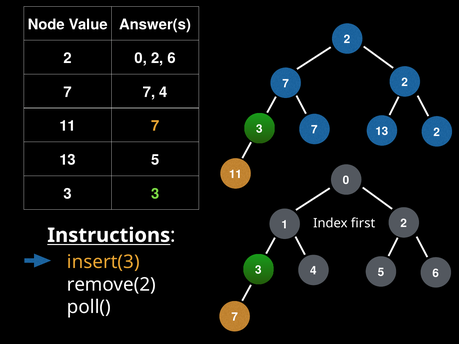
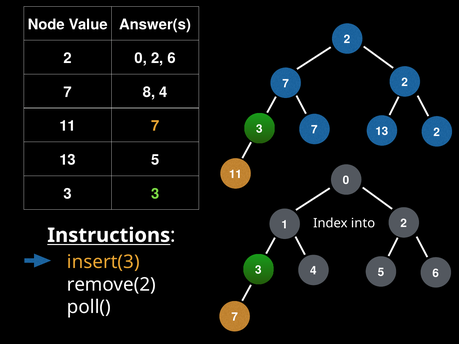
7 7: 7 -> 8 (149, 92)
first: first -> into (363, 223)
